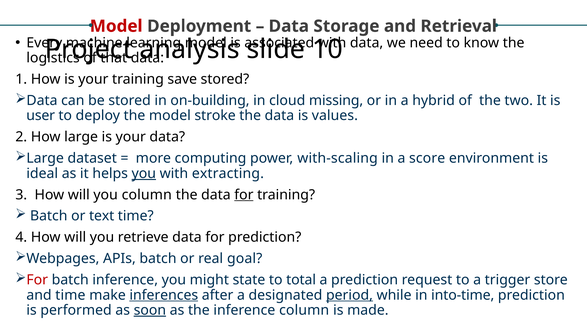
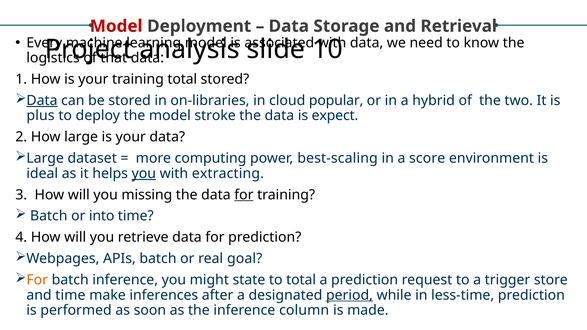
training save: save -> total (182, 79)
Data underline: none -> present (42, 101)
on-building: on-building -> on-libraries (210, 101)
missing: missing -> popular (336, 101)
user: user -> plus (41, 116)
values: values -> expect (335, 116)
with-scaling: with-scaling -> best-scaling (338, 158)
you column: column -> missing (147, 195)
text: text -> into (102, 216)
For colour: red -> orange (37, 280)
inferences underline: present -> none (164, 295)
into-time: into-time -> less-time (463, 295)
soon underline: present -> none (150, 310)
